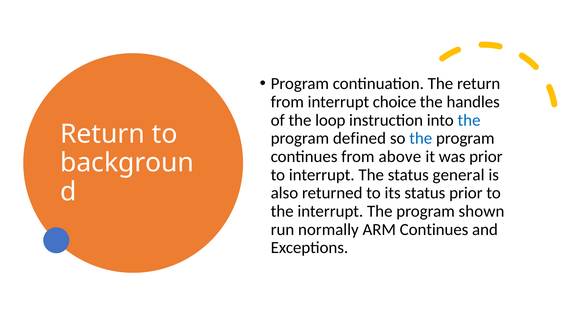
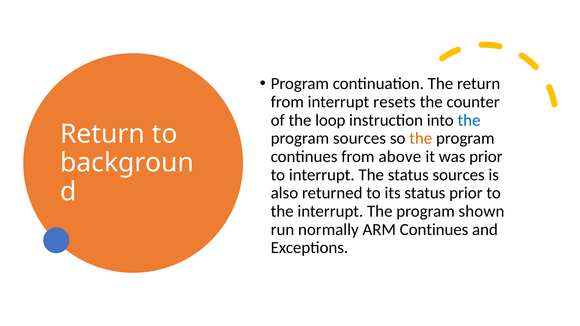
choice: choice -> resets (394, 102)
handles: handles -> counter (473, 102)
program defined: defined -> sources (359, 138)
the colour: blue -> orange (421, 138)
status general: general -> sources (459, 175)
